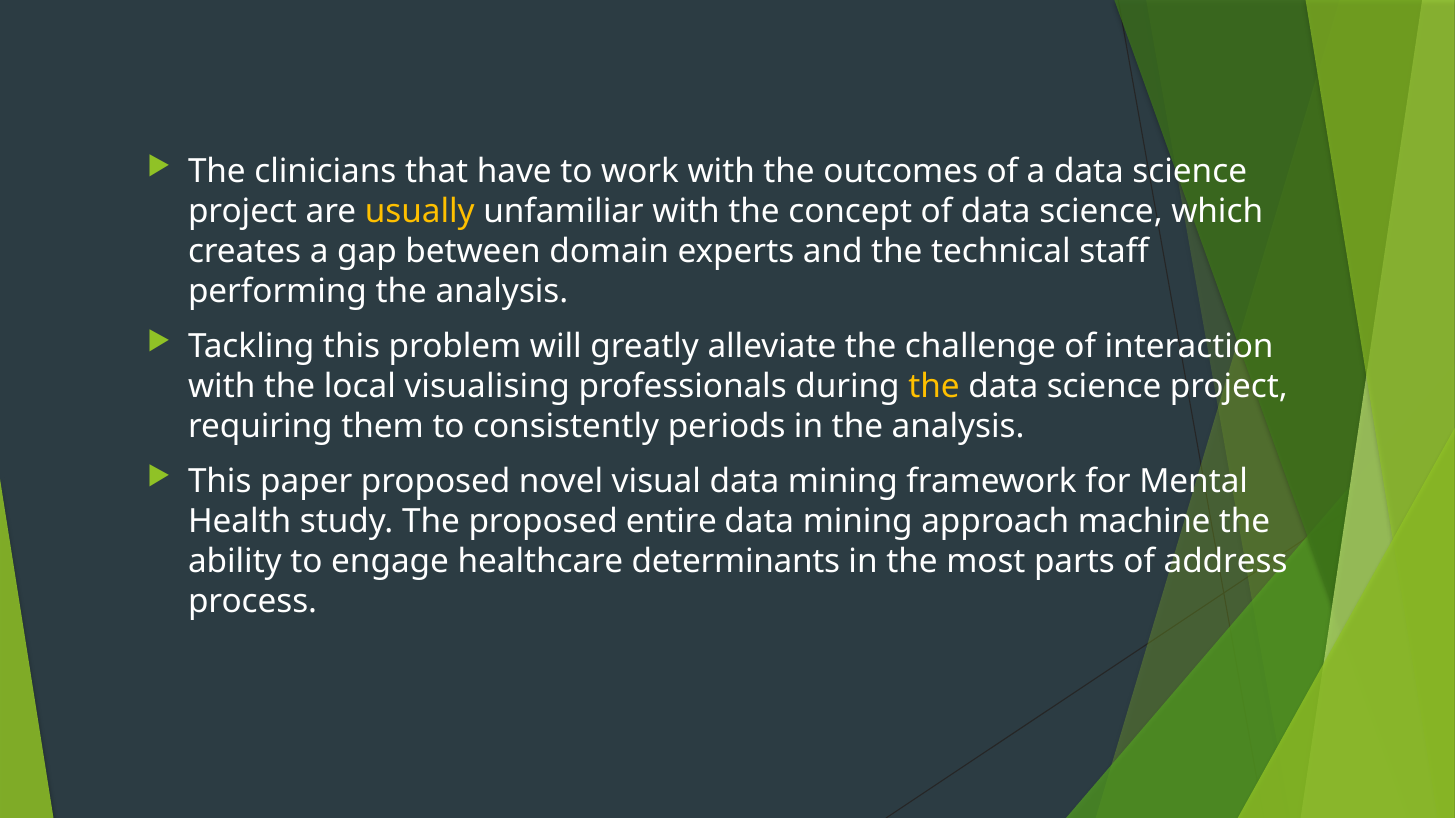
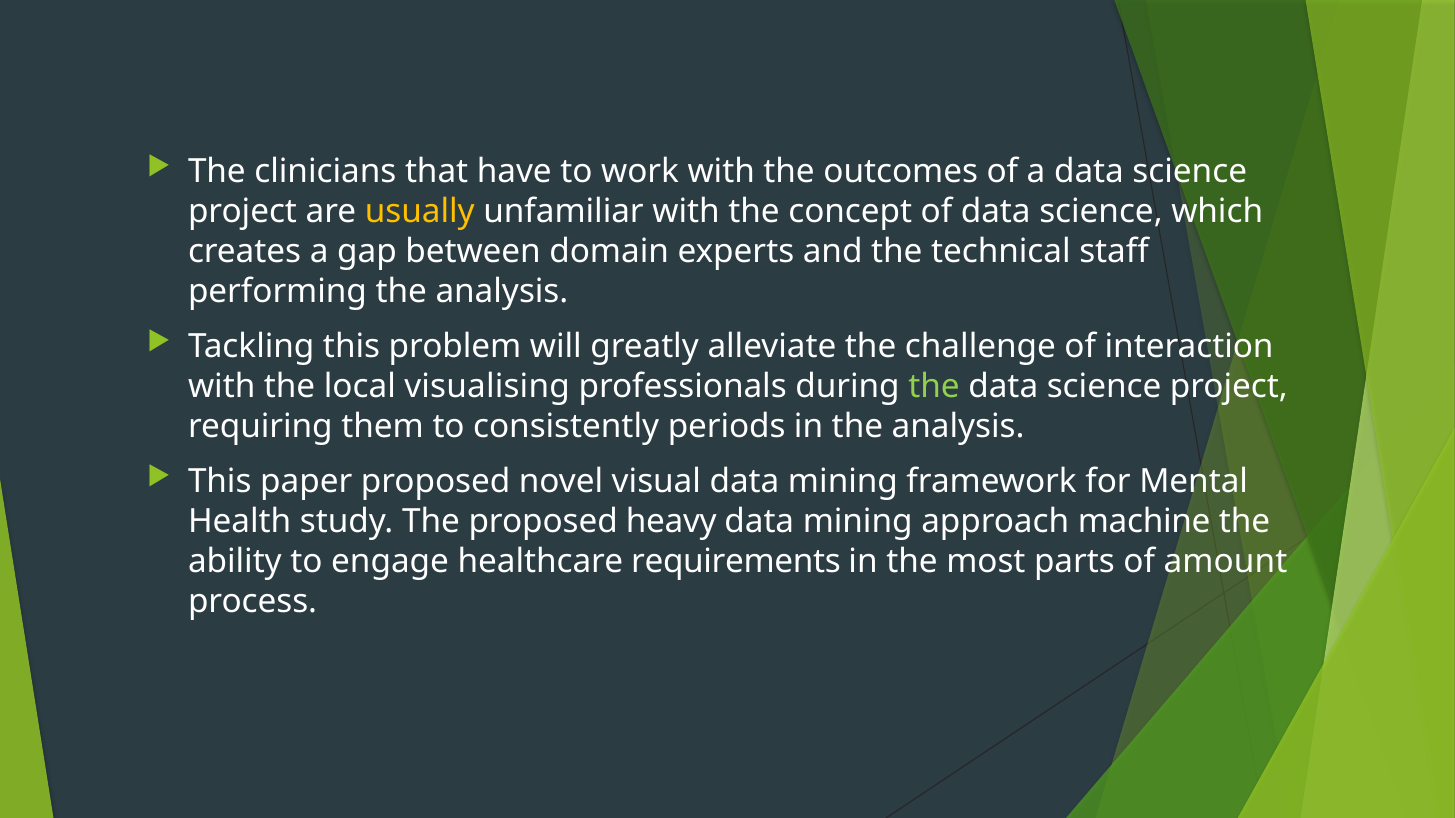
the colour: yellow -> light green (934, 387)
entire: entire -> heavy (671, 522)
determinants: determinants -> requirements (736, 562)
address: address -> amount (1226, 562)
